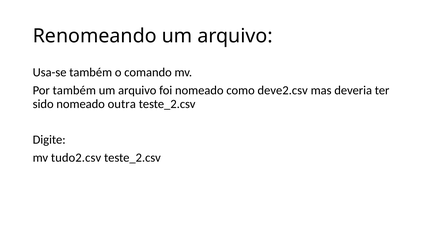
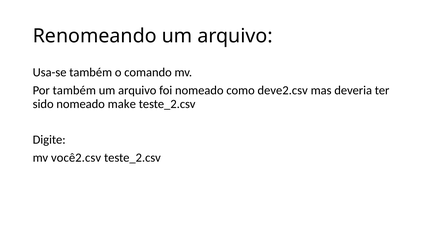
outra: outra -> make (122, 104)
tudo2.csv: tudo2.csv -> você2.csv (76, 158)
